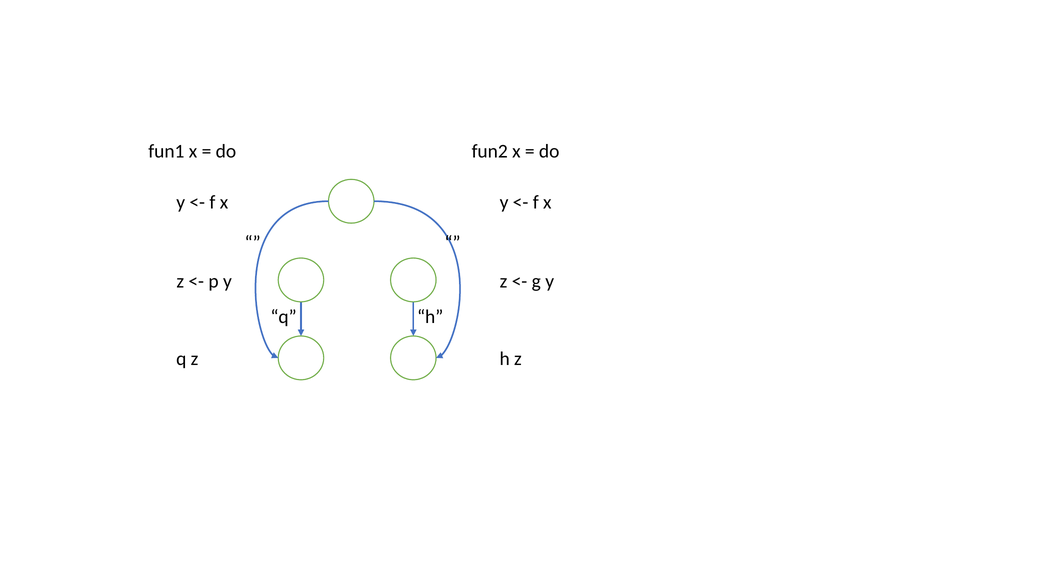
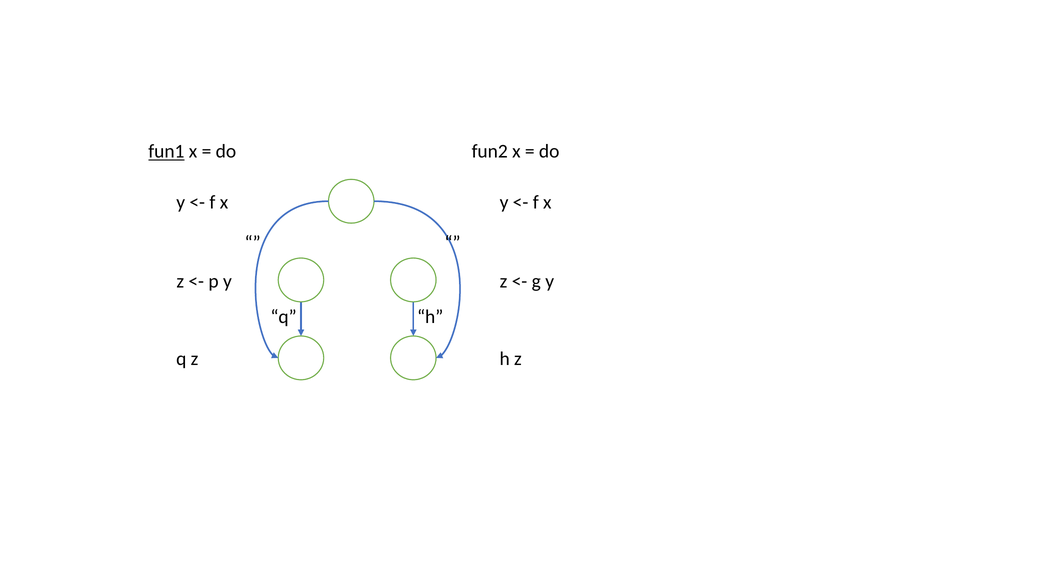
fun1 underline: none -> present (166, 151)
